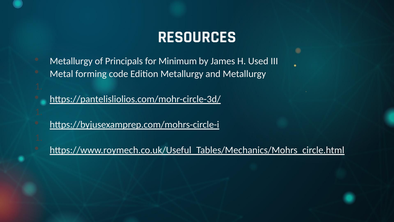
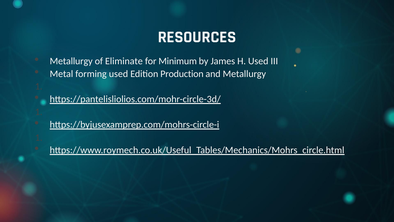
Principals: Principals -> Eliminate (124, 61)
forming code: code -> used (119, 74)
Edition Metallurgy: Metallurgy -> Production (182, 74)
